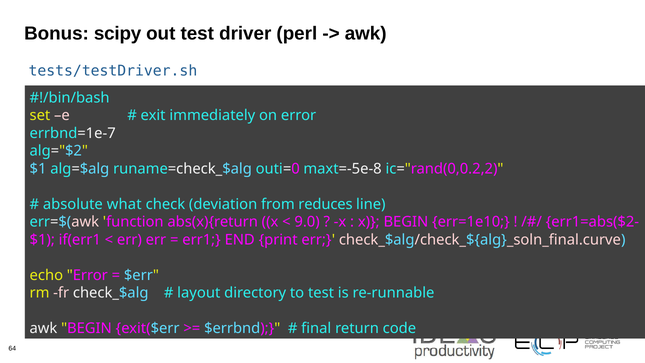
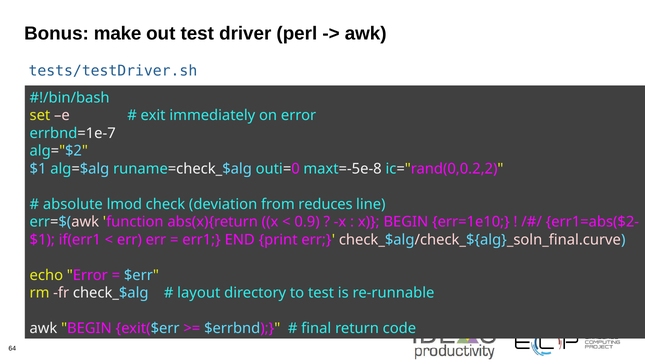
scipy: scipy -> make (118, 33)
what: what -> lmod (124, 204)
9.0: 9.0 -> 0.9 (307, 222)
